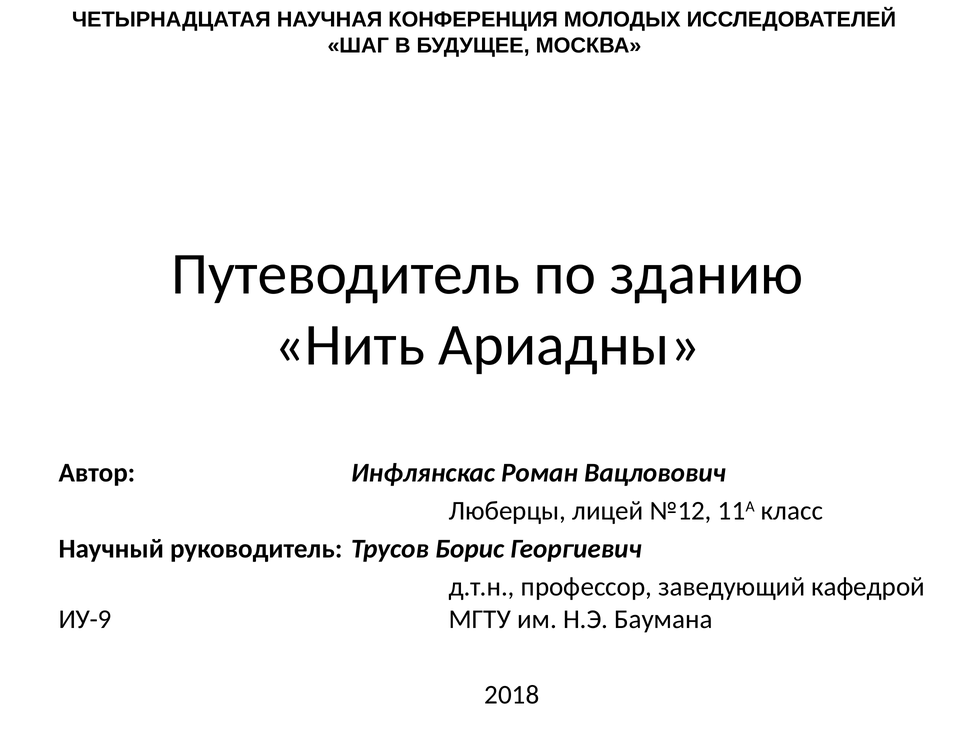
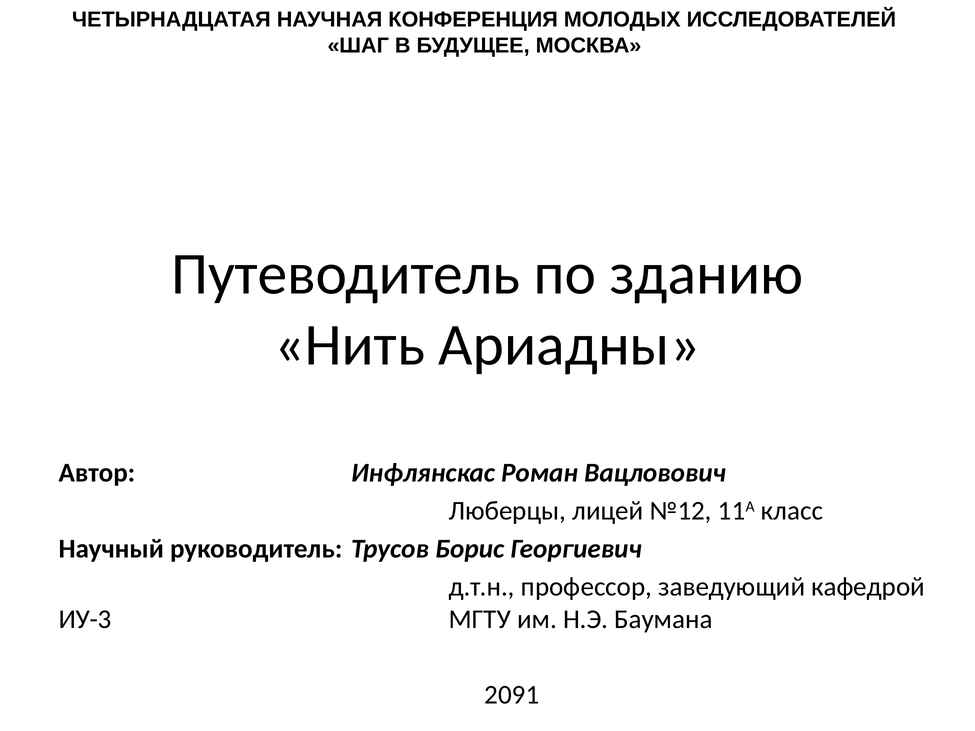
ИУ-9: ИУ-9 -> ИУ-3 (85, 619)
2018: 2018 -> 2091 (512, 695)
